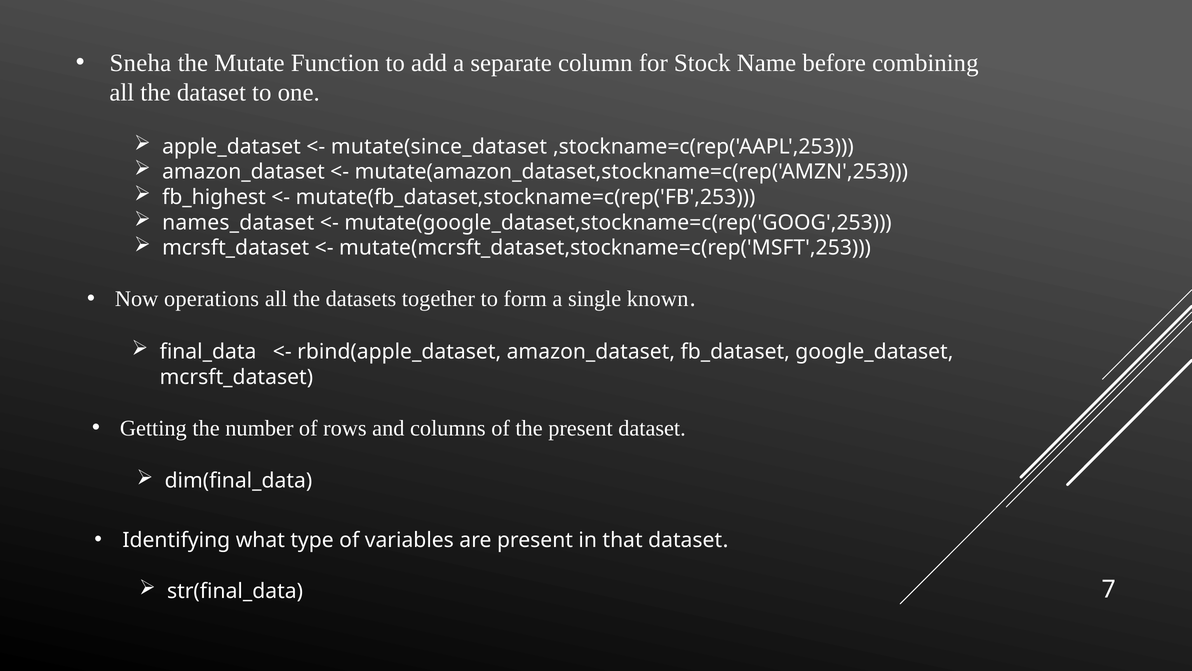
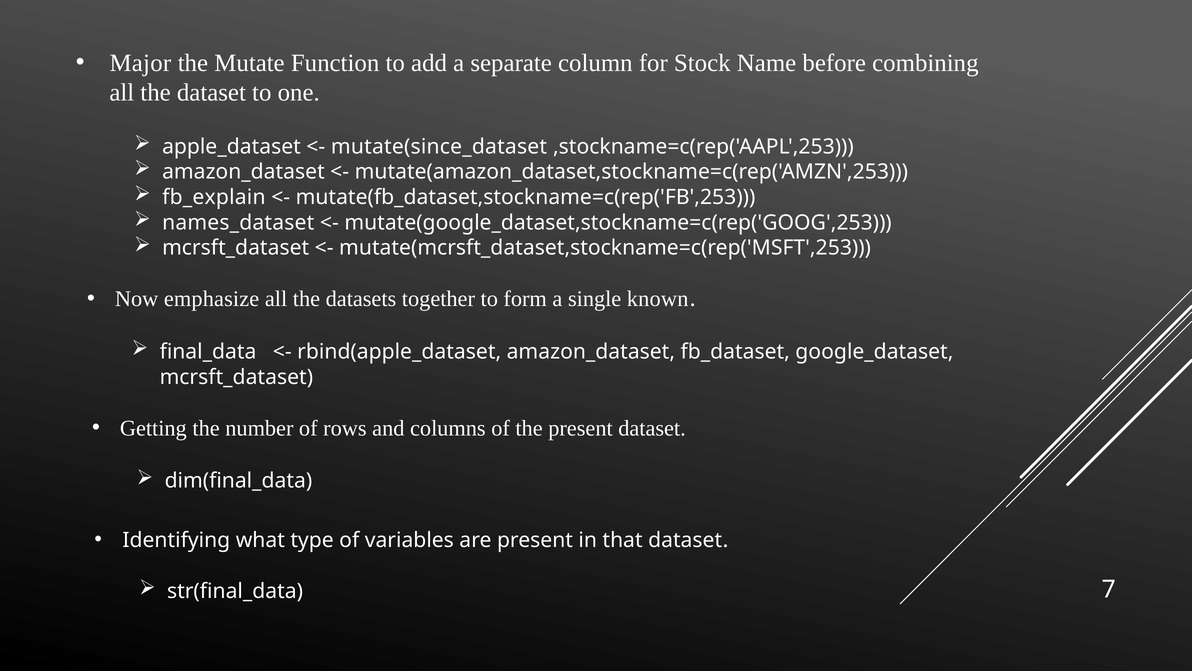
Sneha: Sneha -> Major (140, 63)
fb_highest: fb_highest -> fb_explain (214, 197)
operations: operations -> emphasize (212, 299)
